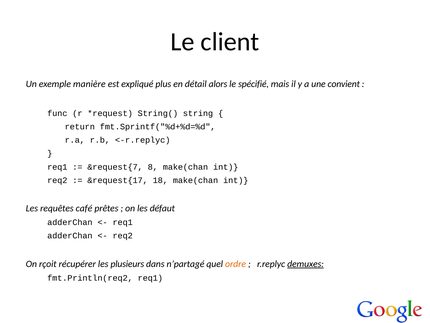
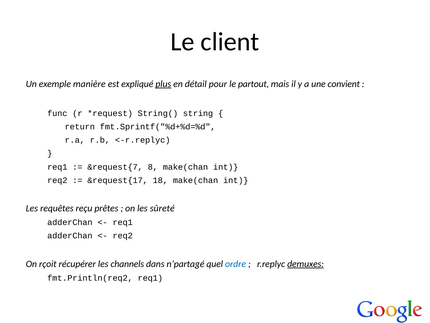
plus underline: none -> present (163, 84)
alors: alors -> pour (218, 84)
spécifié: spécifié -> partout (253, 84)
café: café -> reçu (84, 208)
défaut: défaut -> sûreté (162, 208)
plusieurs: plusieurs -> channels (127, 264)
ordre colour: orange -> blue (236, 264)
